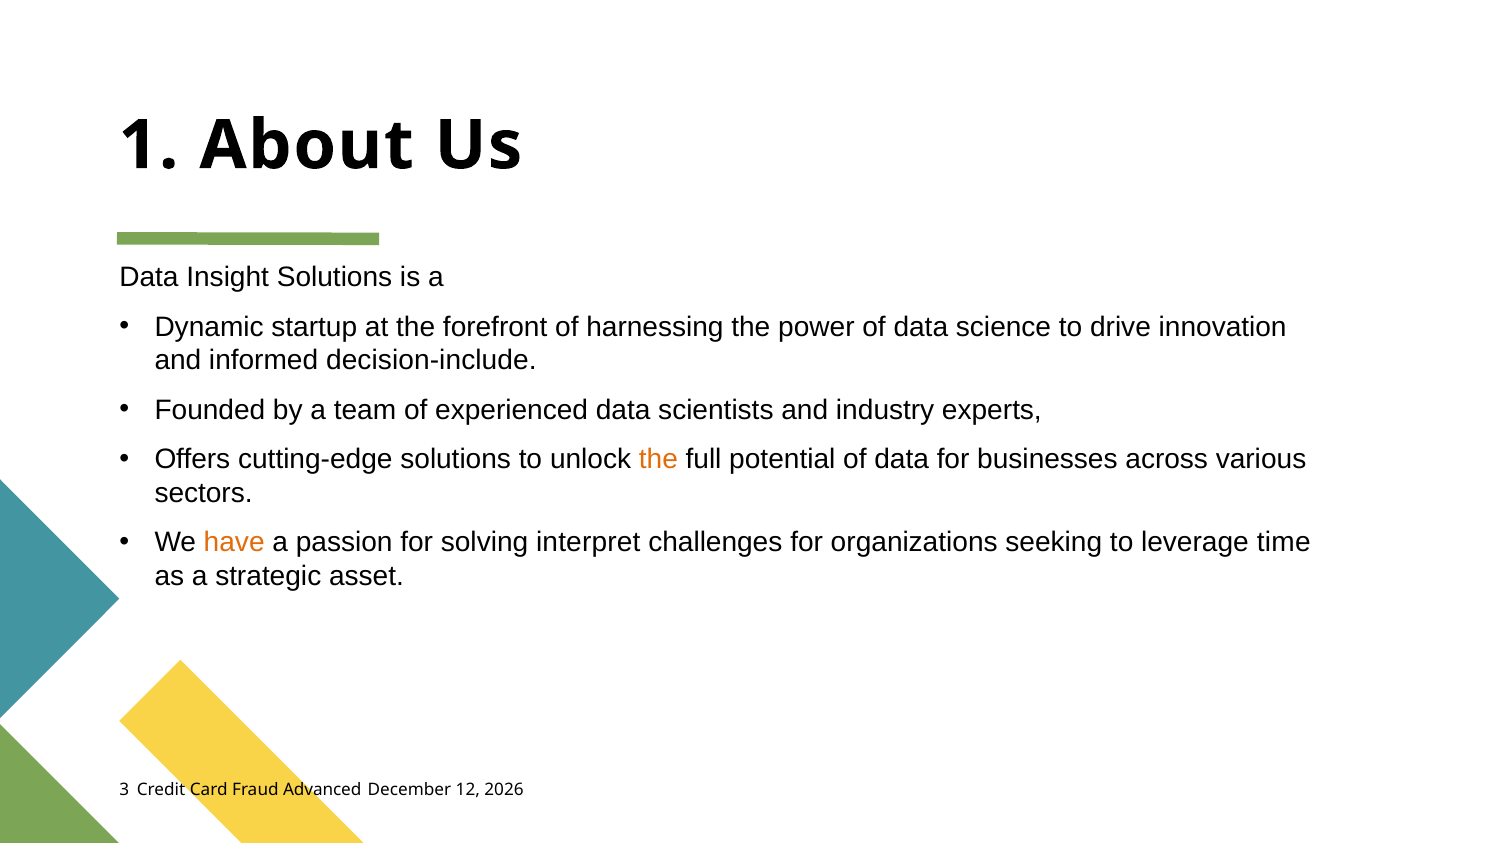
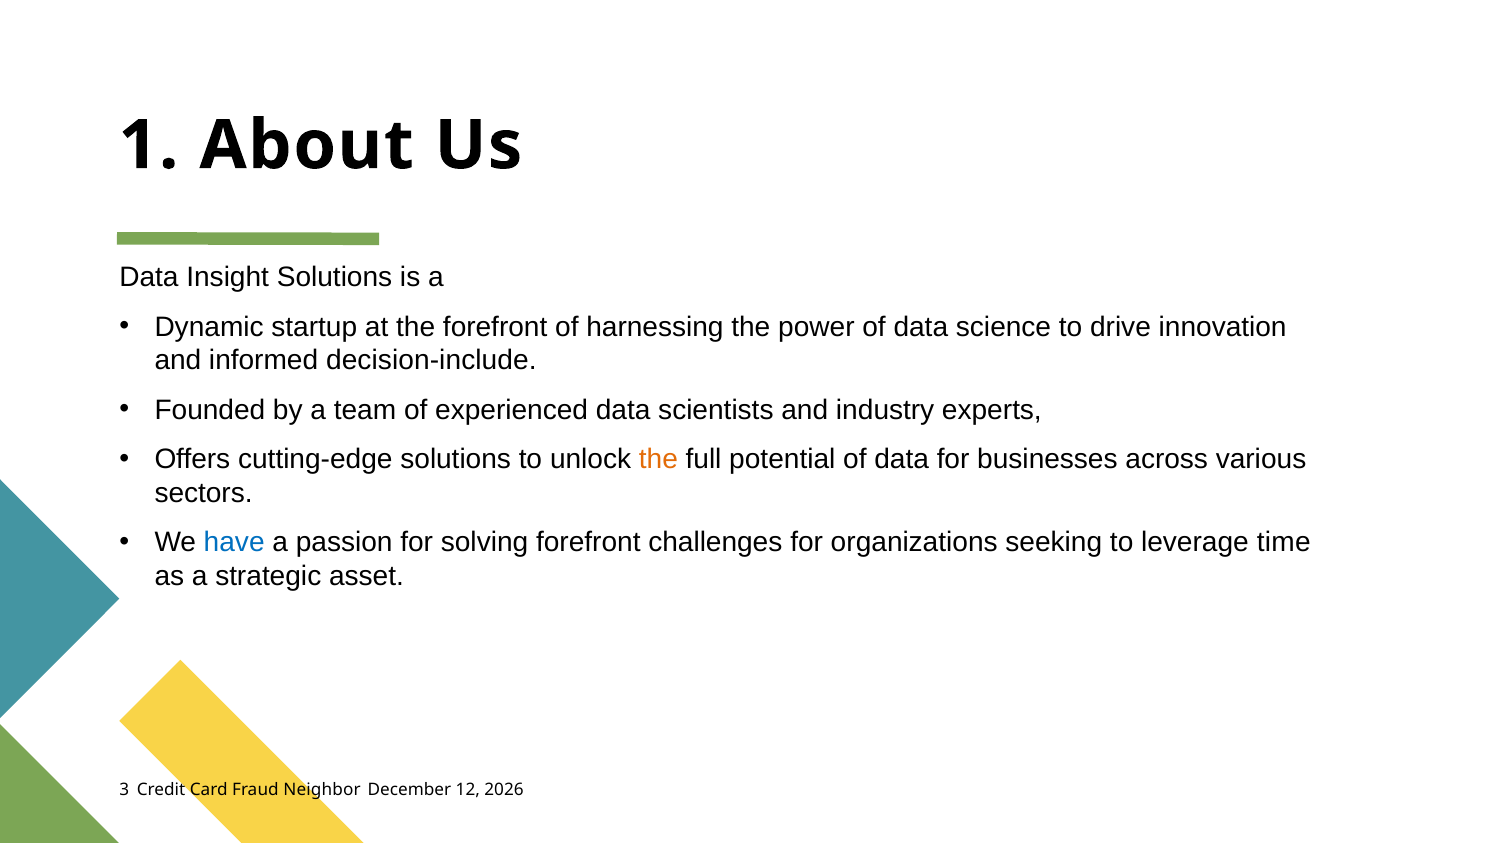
have colour: orange -> blue (234, 542)
solving interpret: interpret -> forefront (588, 542)
Advanced: Advanced -> Neighbor (322, 789)
